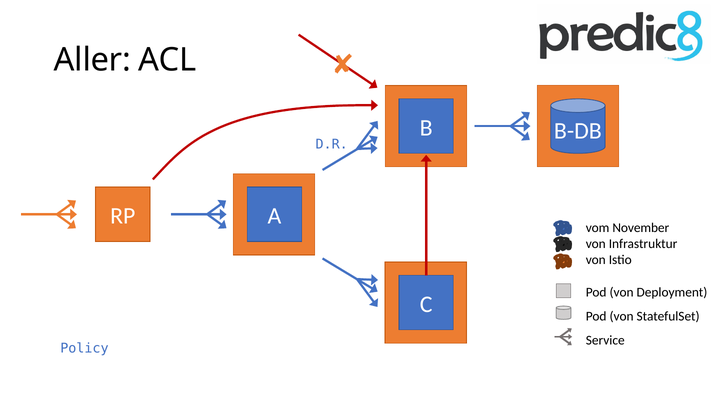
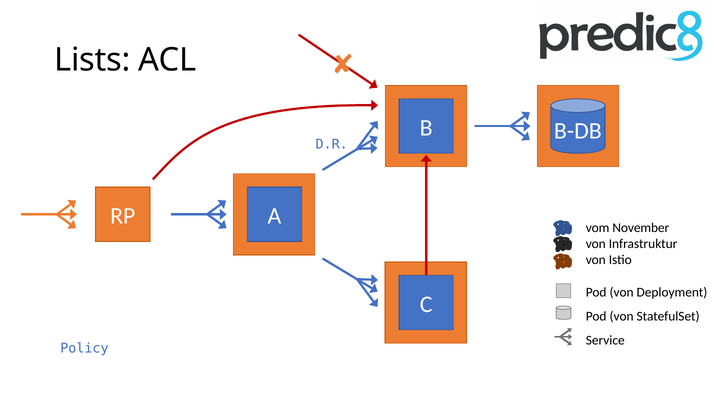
Aller: Aller -> Lists (92, 60)
